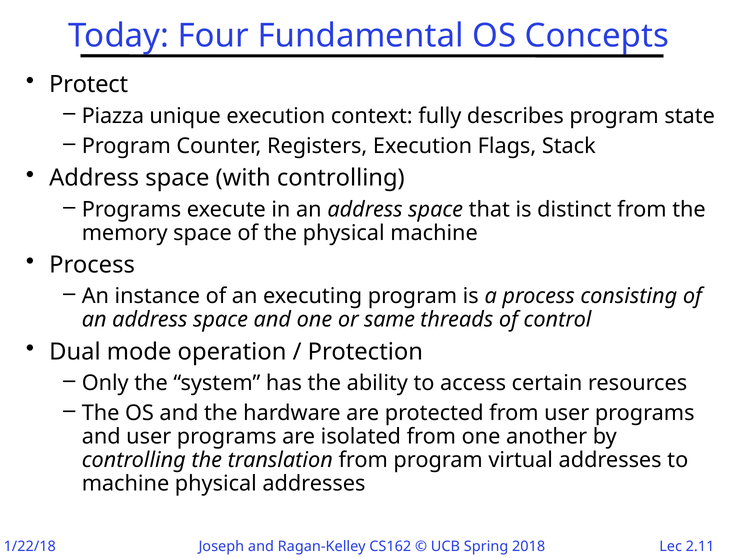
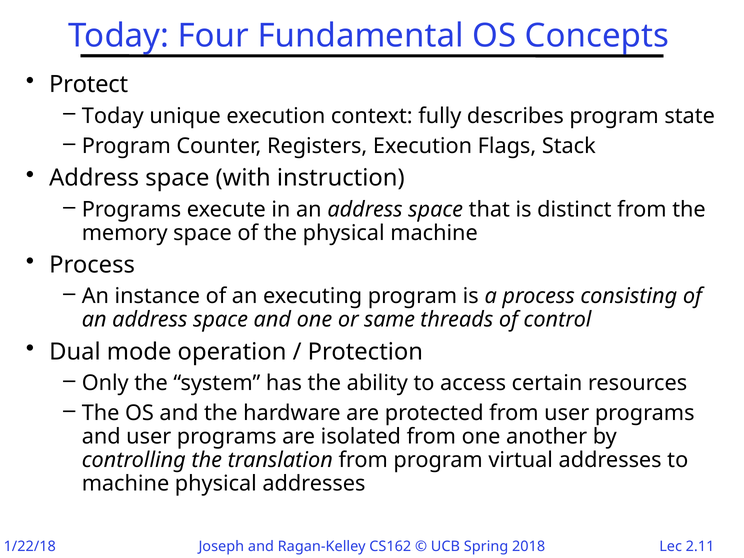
Piazza: Piazza -> Today (113, 116)
with controlling: controlling -> instruction (341, 178)
